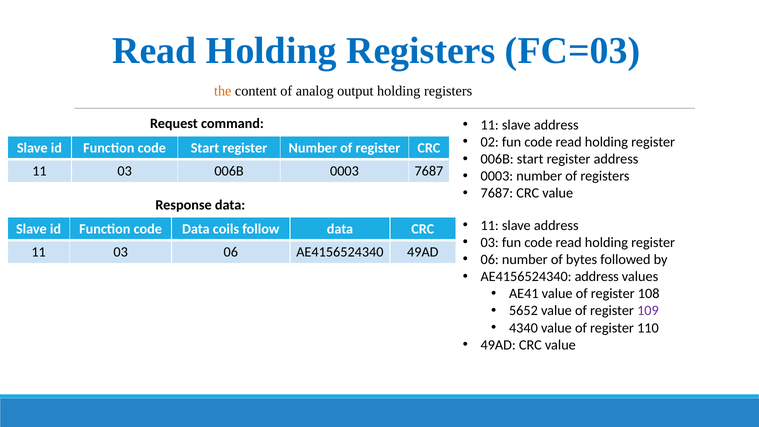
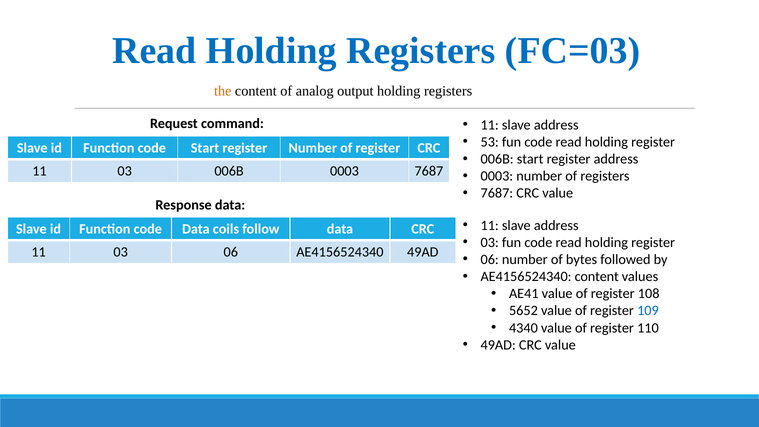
02: 02 -> 53 (490, 142)
AE4156524340 address: address -> content (597, 277)
109 colour: purple -> blue (648, 311)
